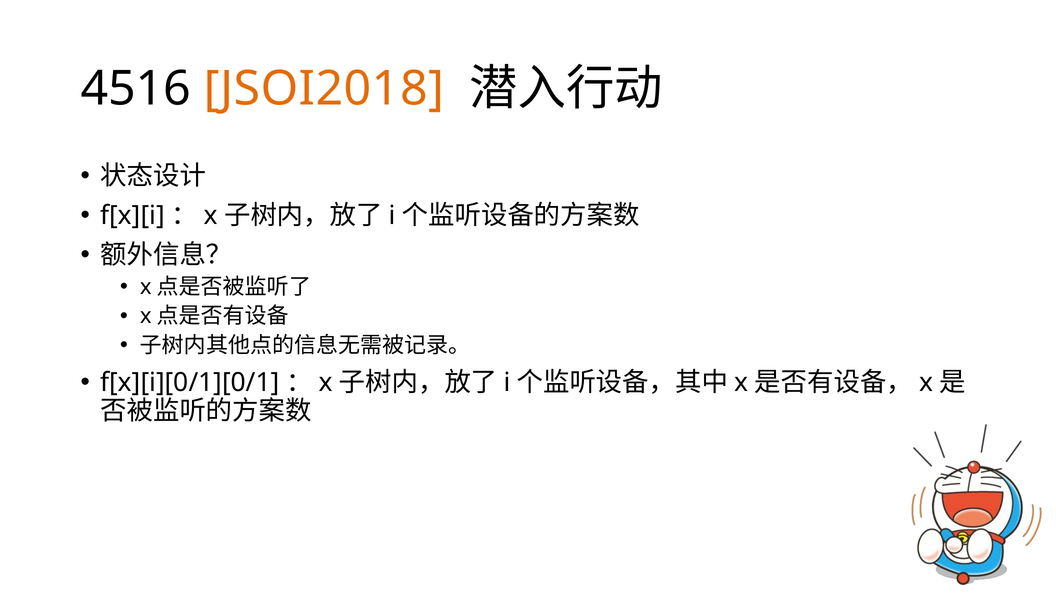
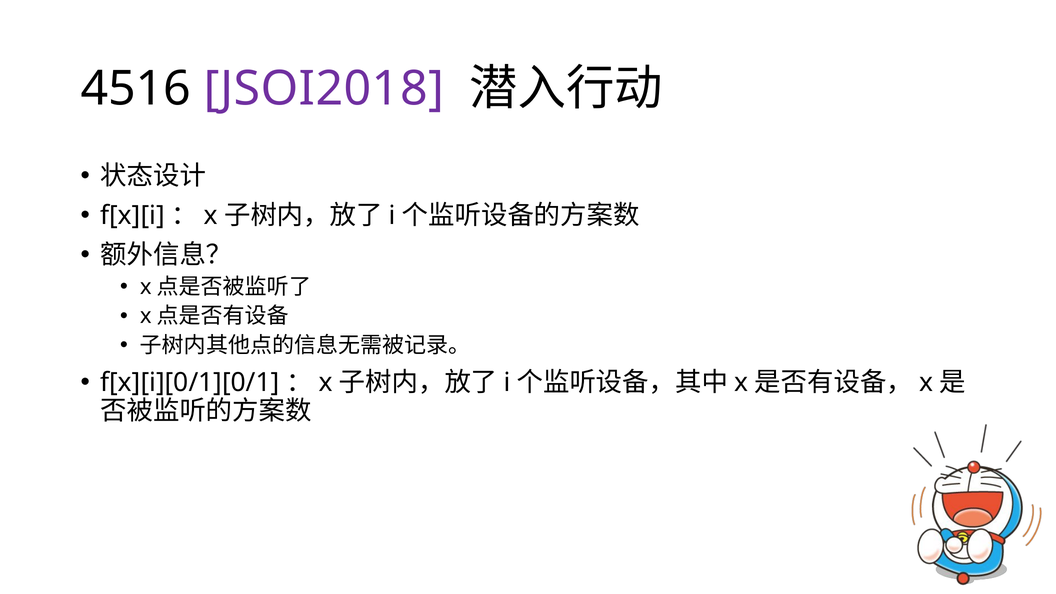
JSOI2018 colour: orange -> purple (324, 89)
